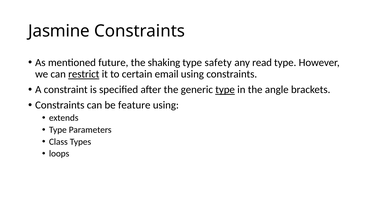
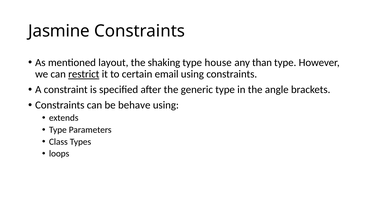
future: future -> layout (113, 63)
safety: safety -> house (218, 63)
read: read -> than (262, 63)
type underline: present -> none (225, 90)
feature: feature -> behave (134, 105)
